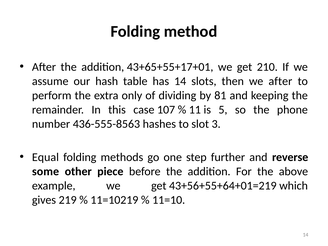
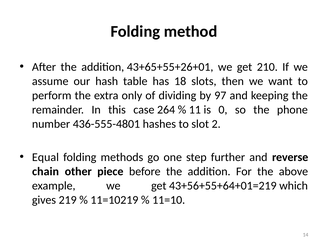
43+65+55+17+01: 43+65+55+17+01 -> 43+65+55+26+01 (170, 67)
has 14: 14 -> 18 (180, 81)
we after: after -> want (280, 81)
81: 81 -> 97 (220, 95)
107: 107 -> 264 (166, 110)
5: 5 -> 0 (223, 110)
436-555-8563: 436-555-8563 -> 436-555-4801 (106, 124)
3: 3 -> 2 (216, 124)
some: some -> chain (46, 171)
